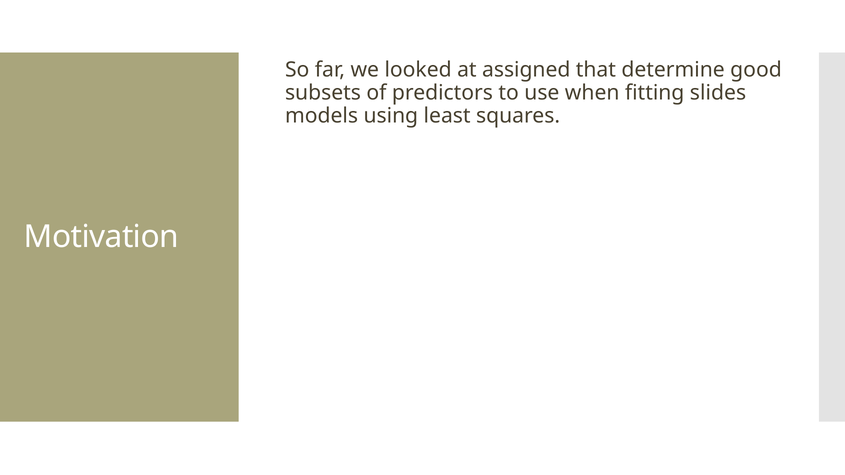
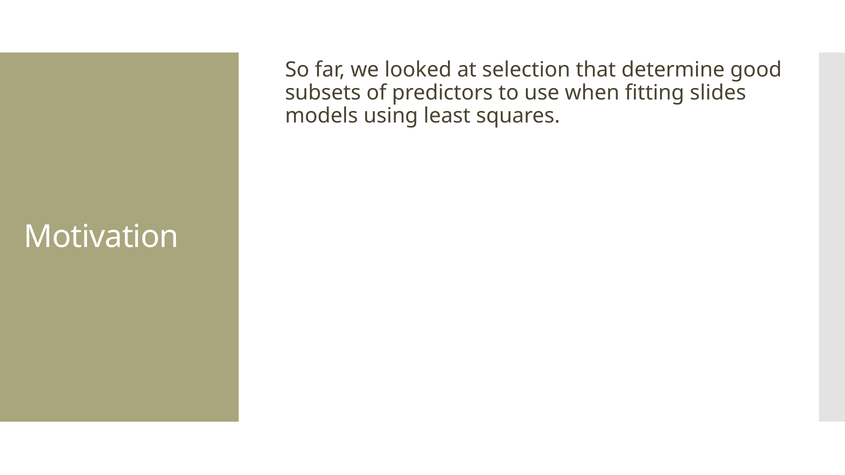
assigned: assigned -> selection (526, 70)
